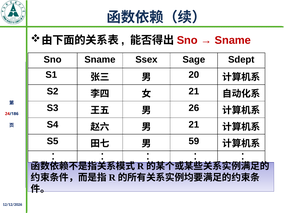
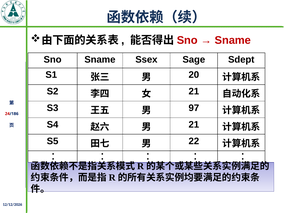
26: 26 -> 97 (194, 108)
59: 59 -> 22 (194, 141)
